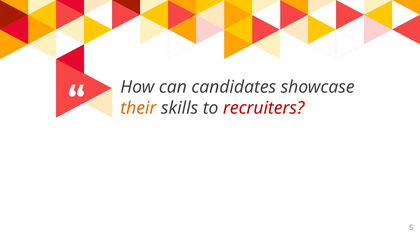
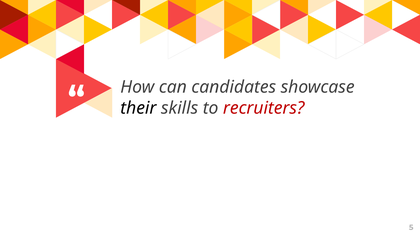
their colour: orange -> black (138, 108)
